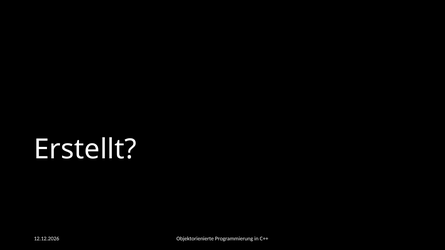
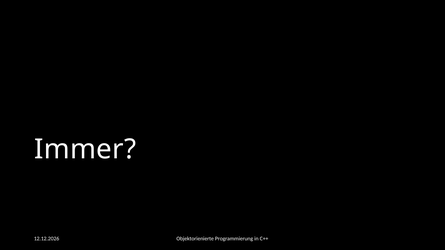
Erstellt: Erstellt -> Immer (85, 150)
